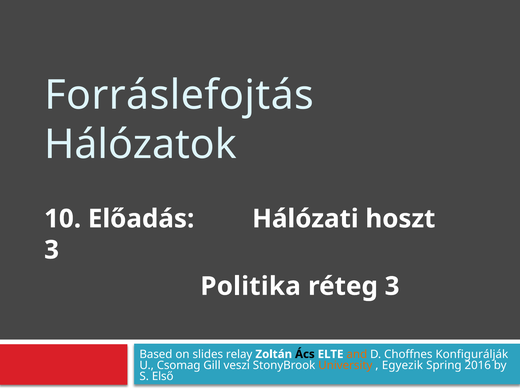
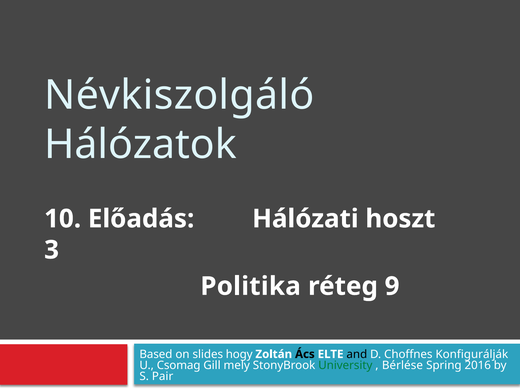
Forráslefojtás: Forráslefojtás -> Névkiszolgáló (179, 95)
réteg 3: 3 -> 9 (392, 286)
relay: relay -> hogy (239, 354)
and colour: orange -> black (357, 354)
veszi: veszi -> mely (237, 365)
University colour: orange -> green (345, 365)
Egyezik: Egyezik -> Bérlése (402, 365)
Első: Első -> Pair (163, 376)
